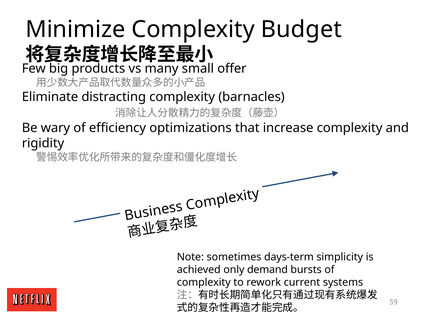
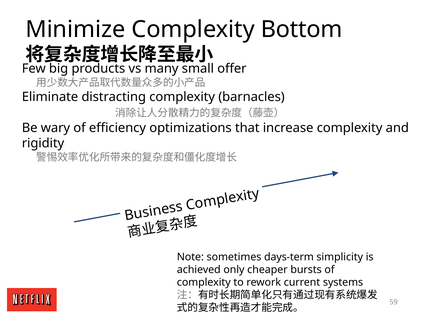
Budget: Budget -> Bottom (302, 29)
demand: demand -> cheaper (267, 270)
